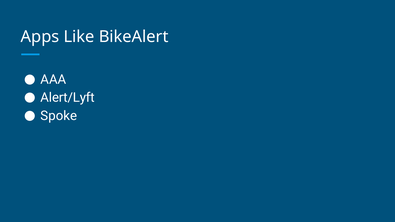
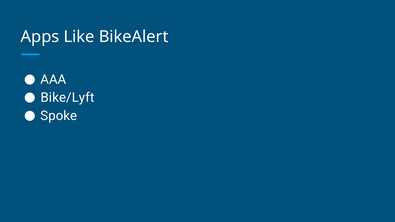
Alert/Lyft: Alert/Lyft -> Bike/Lyft (67, 98)
